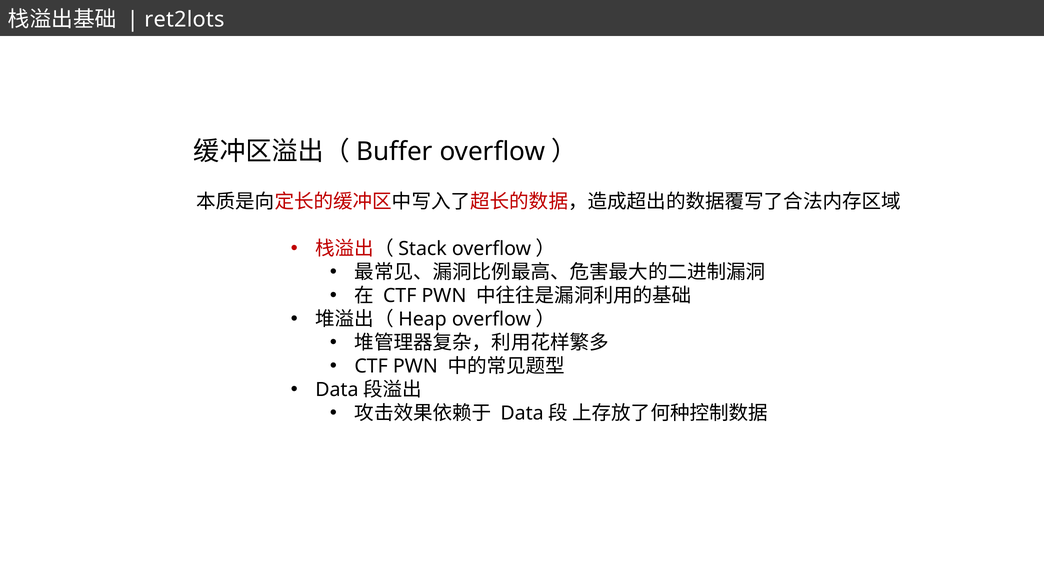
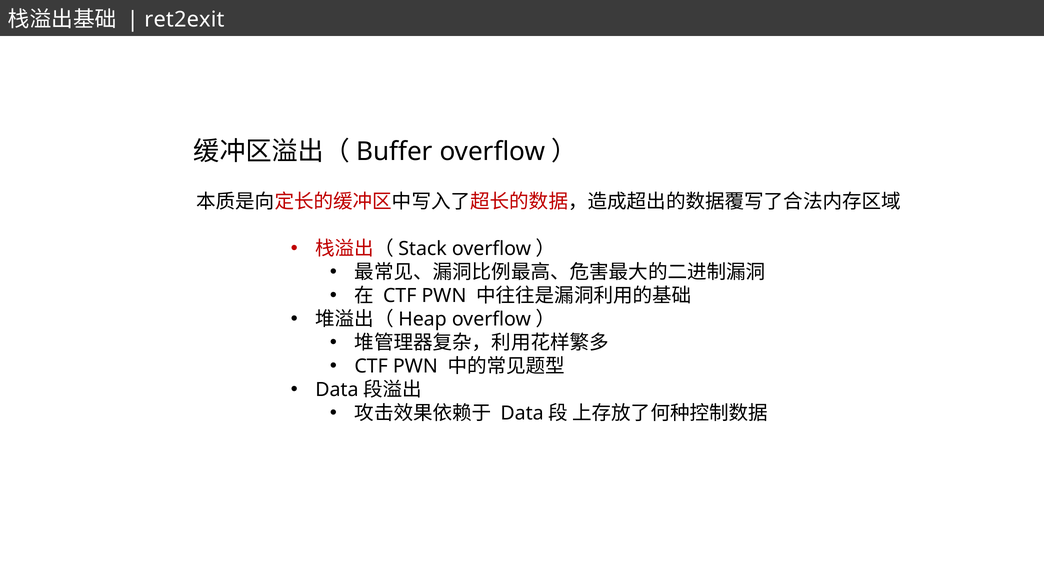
ret2lots: ret2lots -> ret2exit (184, 19)
